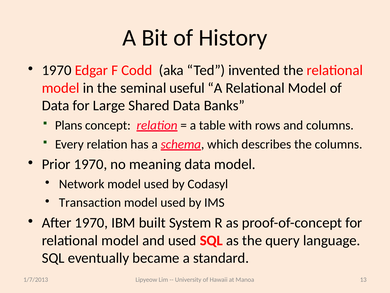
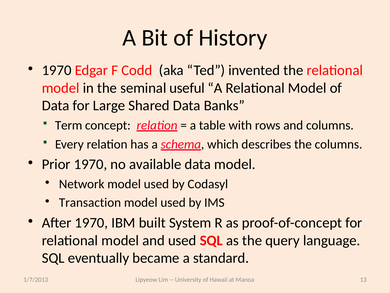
Plans: Plans -> Term (69, 125)
meaning: meaning -> available (155, 164)
